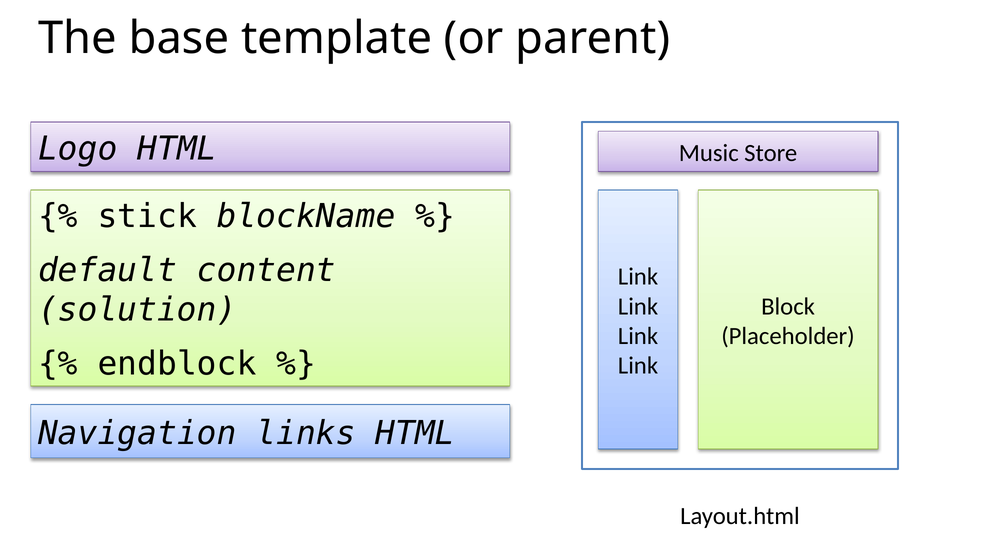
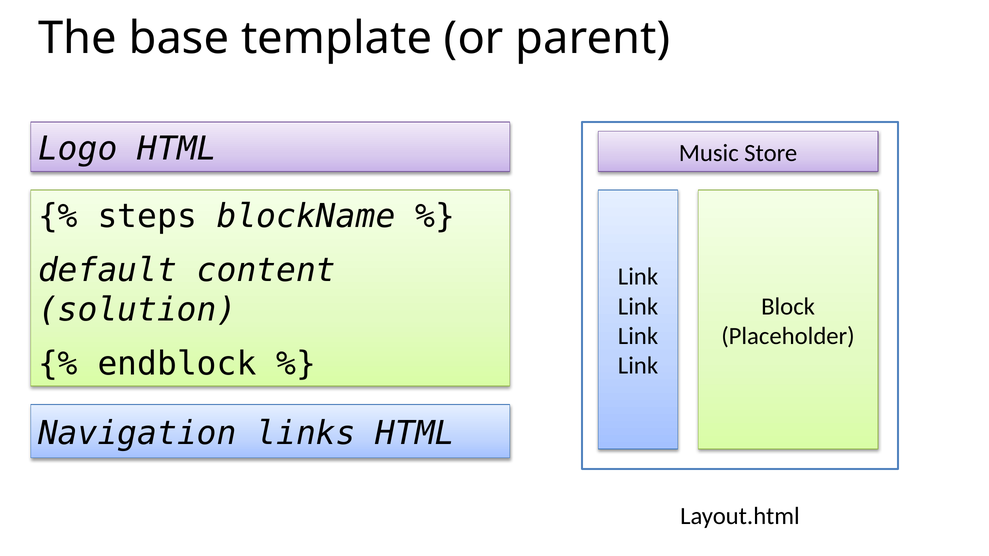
stick: stick -> steps (147, 217)
